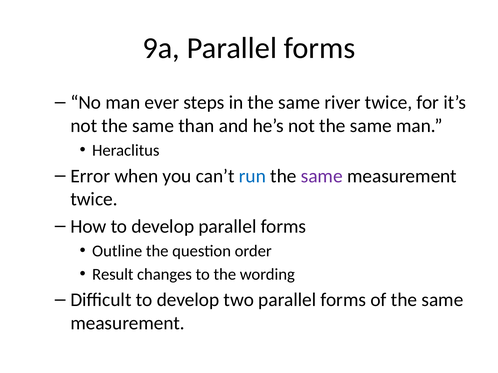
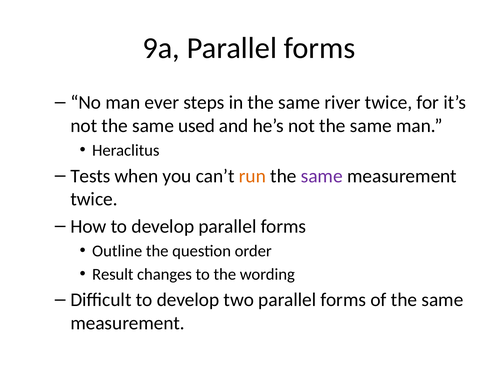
than: than -> used (197, 126)
Error: Error -> Tests (90, 176)
run colour: blue -> orange (252, 176)
